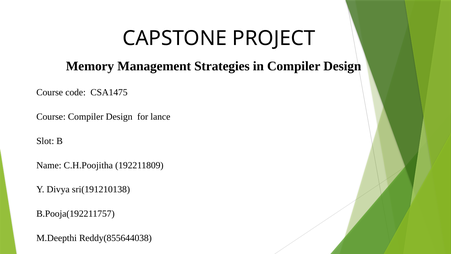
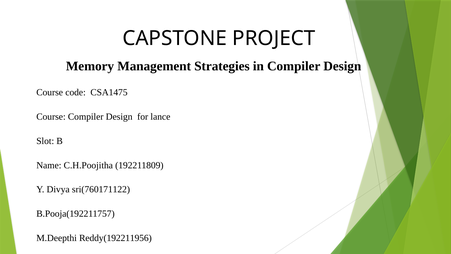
sri(191210138: sri(191210138 -> sri(760171122 (101, 189)
Reddy(855644038: Reddy(855644038 -> Reddy(192211956 (115, 238)
